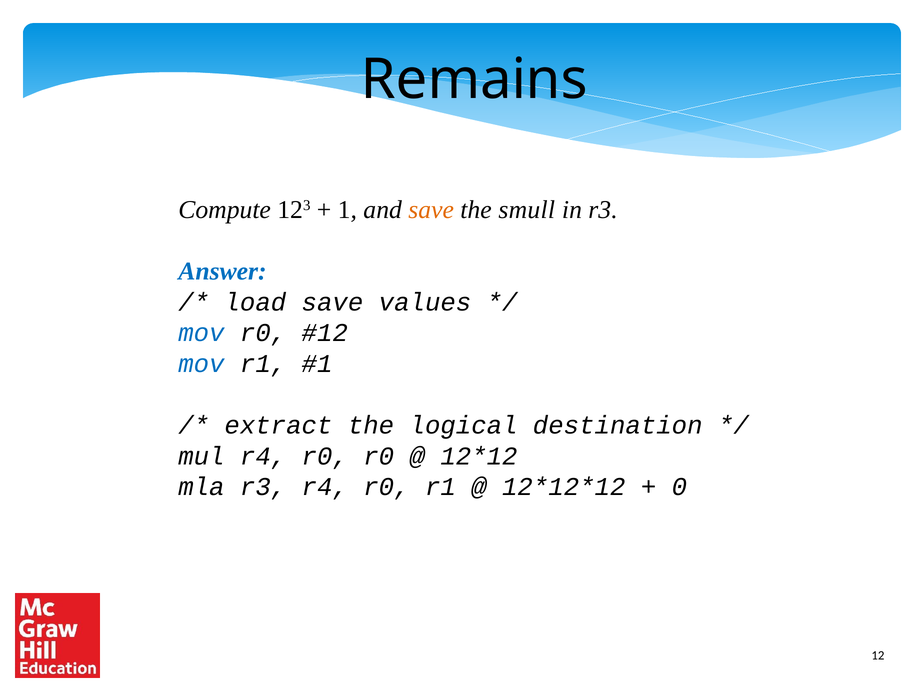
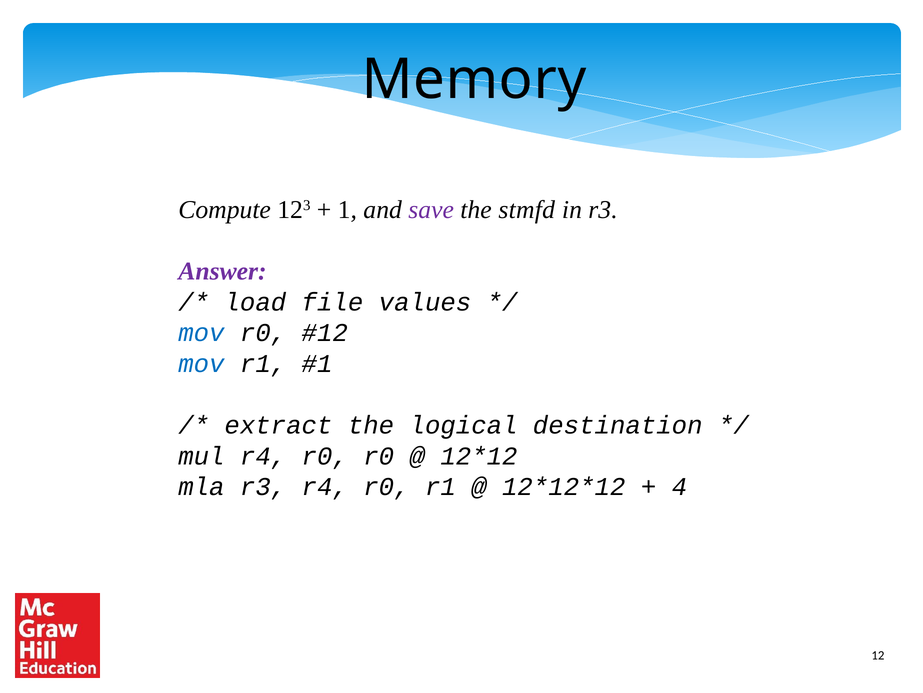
Remains: Remains -> Memory (474, 80)
save colour: orange -> purple (431, 209)
smull: smull -> stmfd (527, 209)
Answer colour: blue -> purple (222, 271)
load save: save -> file (332, 302)
0: 0 -> 4 (679, 486)
